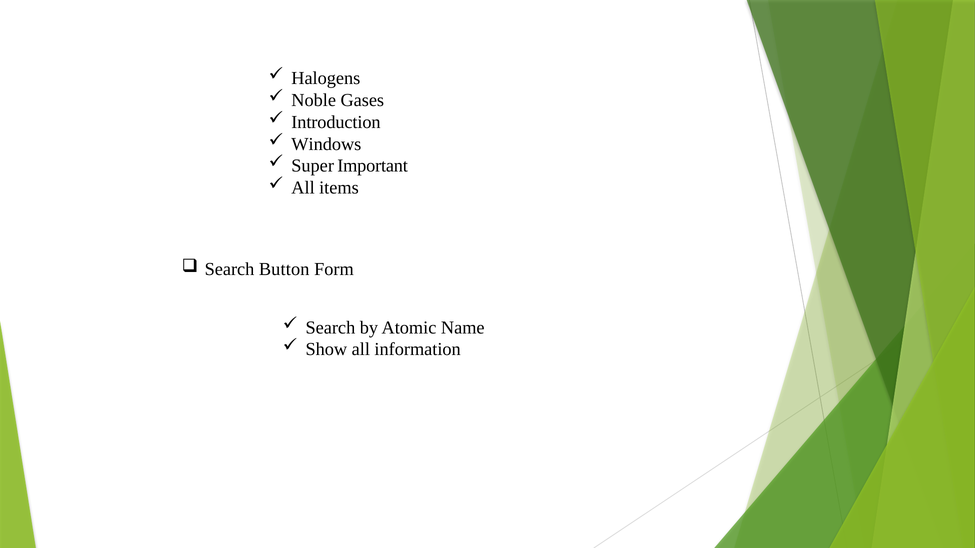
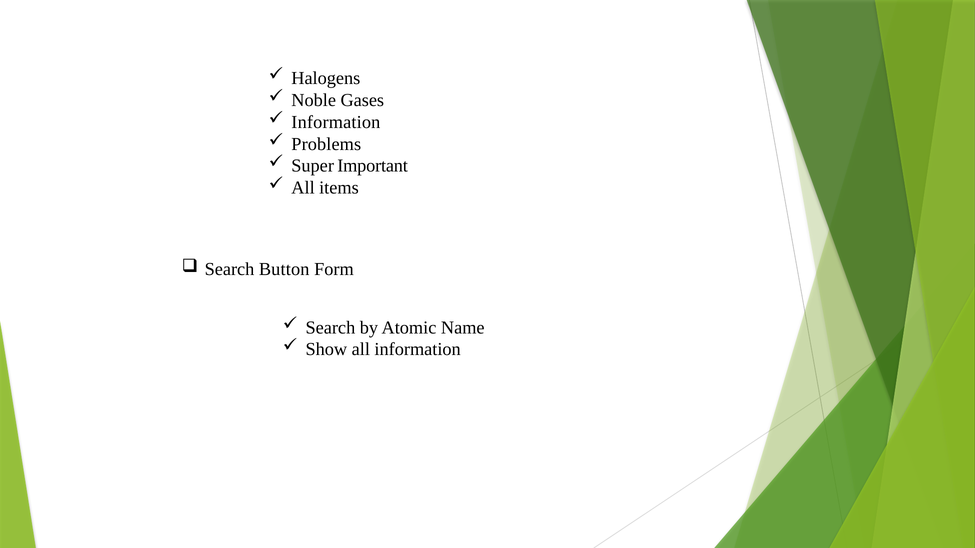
Introduction: Introduction -> Information (336, 122)
Windows: Windows -> Problems (326, 144)
